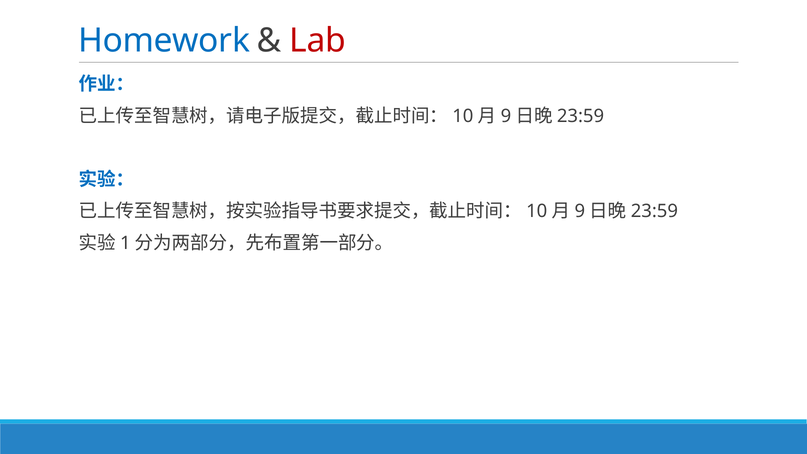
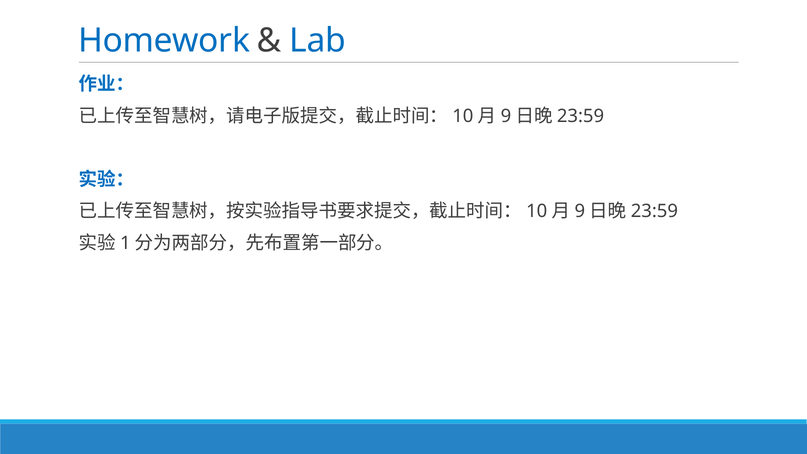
Lab colour: red -> blue (318, 41)
